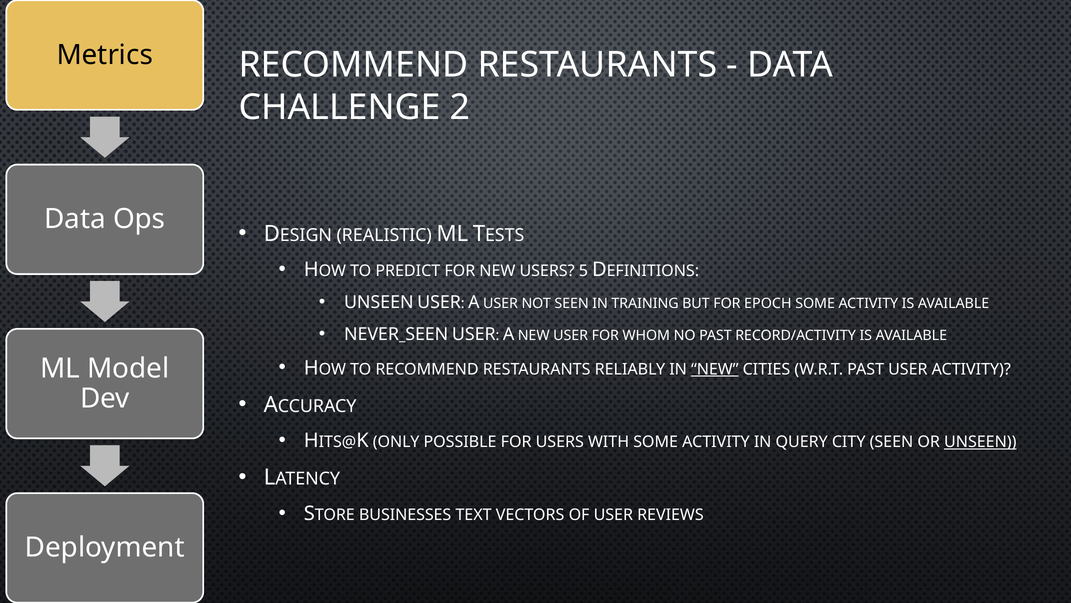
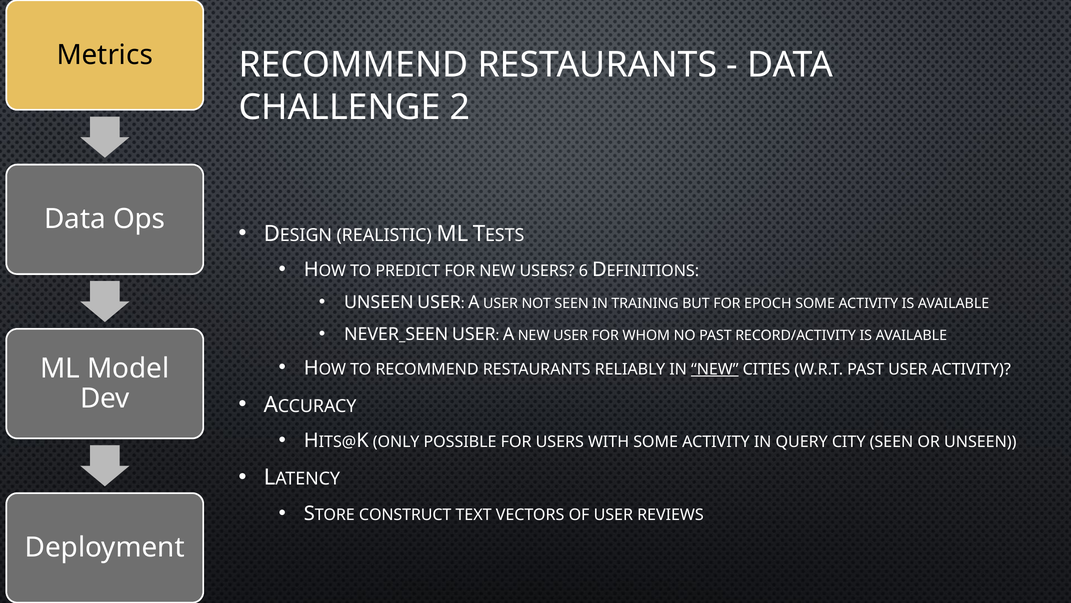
5: 5 -> 6 (583, 271)
UNSEEN underline: present -> none (980, 442)
BUSINESSES: BUSINESSES -> CONSTRUCT (405, 514)
